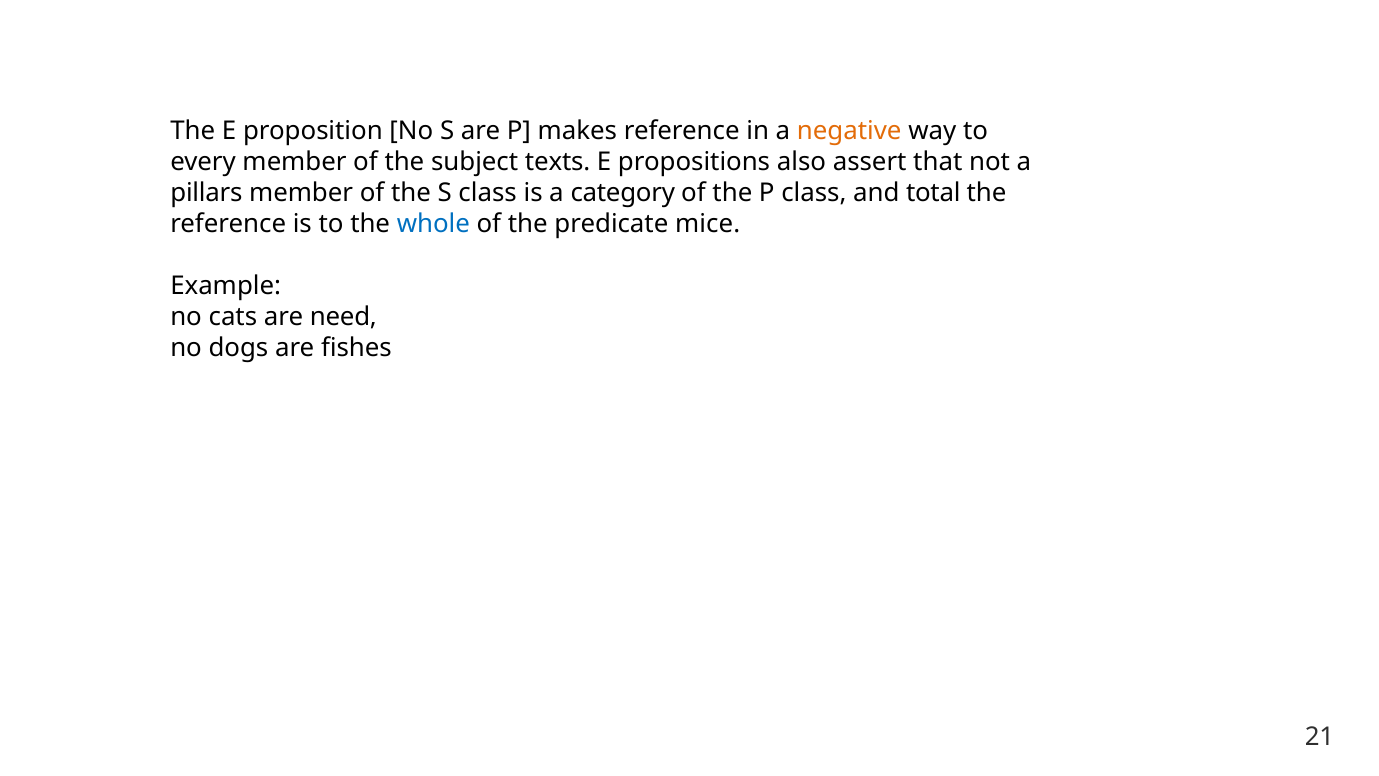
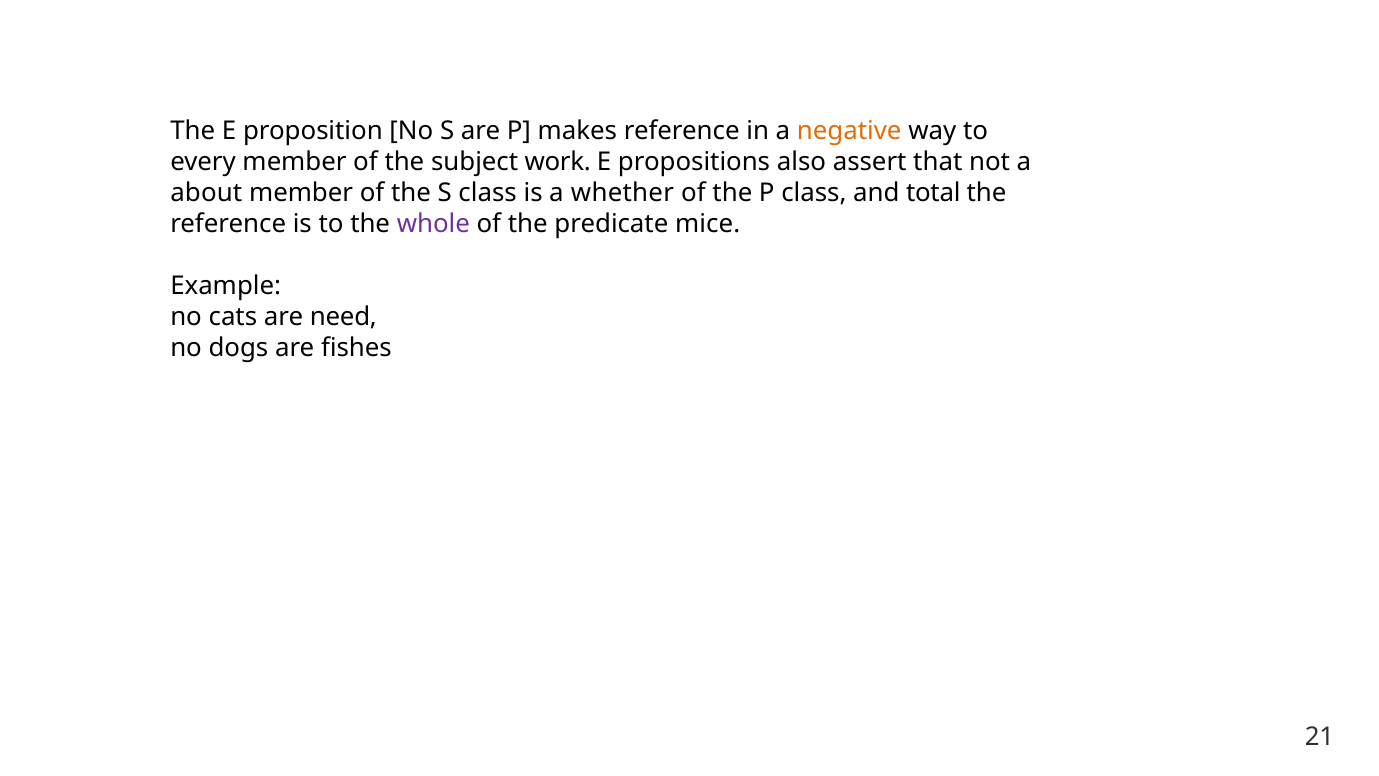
texts: texts -> work (558, 162)
pillars: pillars -> about (206, 193)
category: category -> whether (622, 193)
whole colour: blue -> purple (433, 224)
